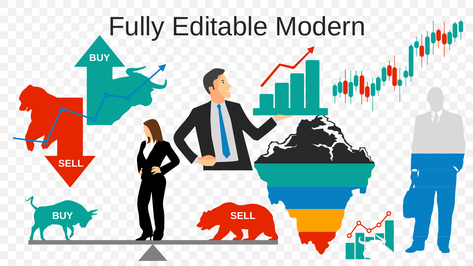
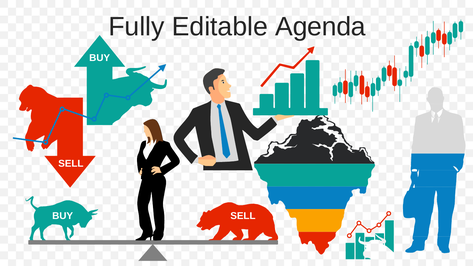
Modern: Modern -> Agenda (321, 27)
